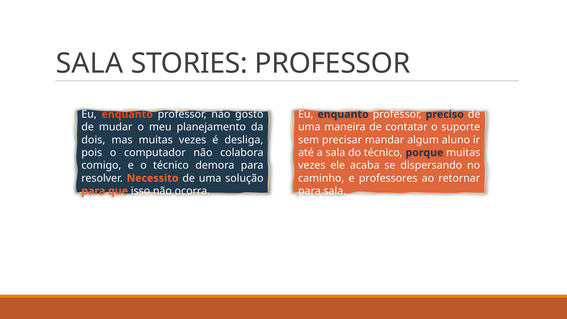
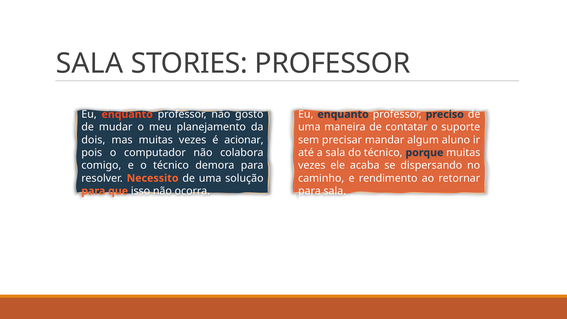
desliga: desliga -> acionar (244, 140)
professores: professores -> rendimento (388, 178)
